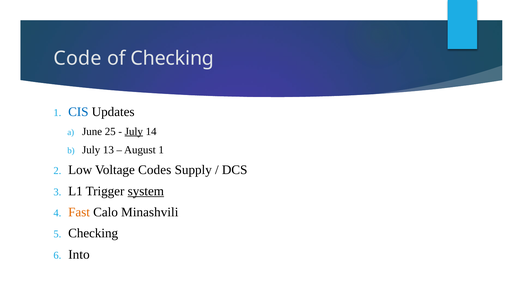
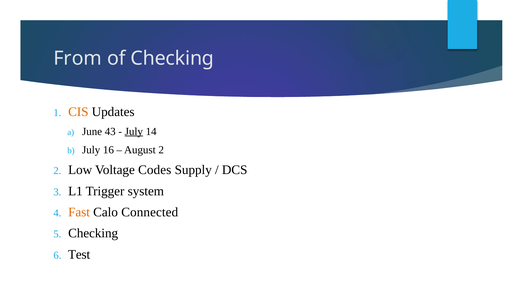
Code: Code -> From (78, 58)
CIS colour: blue -> orange (78, 112)
25: 25 -> 43 (110, 131)
13: 13 -> 16 (108, 150)
August 1: 1 -> 2 (161, 150)
system underline: present -> none (146, 191)
Minashvili: Minashvili -> Connected (150, 212)
Into: Into -> Test (79, 255)
